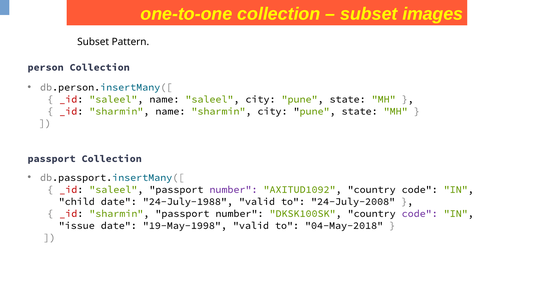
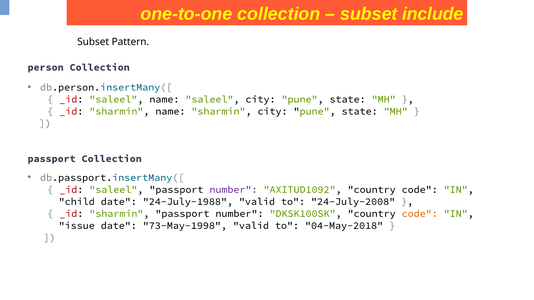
images: images -> include (433, 14)
code colour: purple -> orange (420, 214)
19-May-1998: 19-May-1998 -> 73-May-1998 (185, 226)
